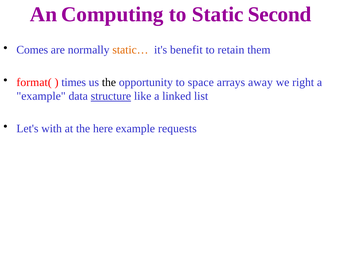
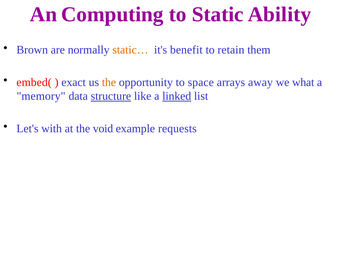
Second: Second -> Ability (279, 14)
Comes: Comes -> Brown (32, 50)
format(: format( -> embed( (34, 82)
times: times -> exact (74, 82)
the colour: black -> orange (109, 82)
right: right -> what (303, 82)
example: example -> memory (41, 96)
linked underline: none -> present (177, 96)
here: here -> void (103, 129)
